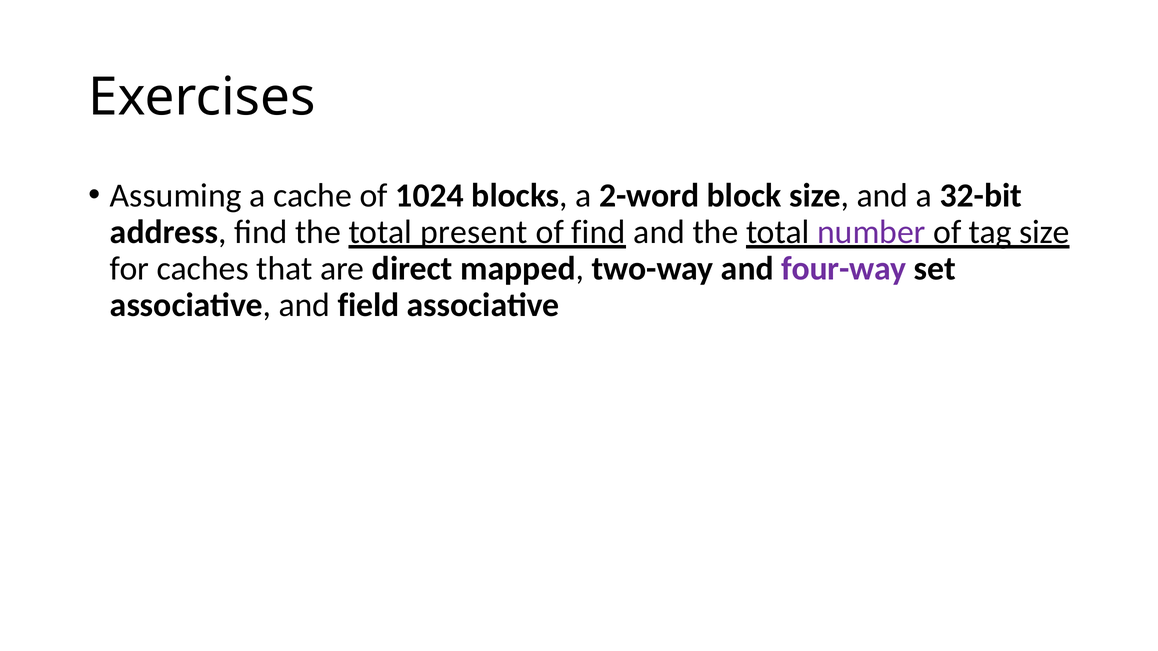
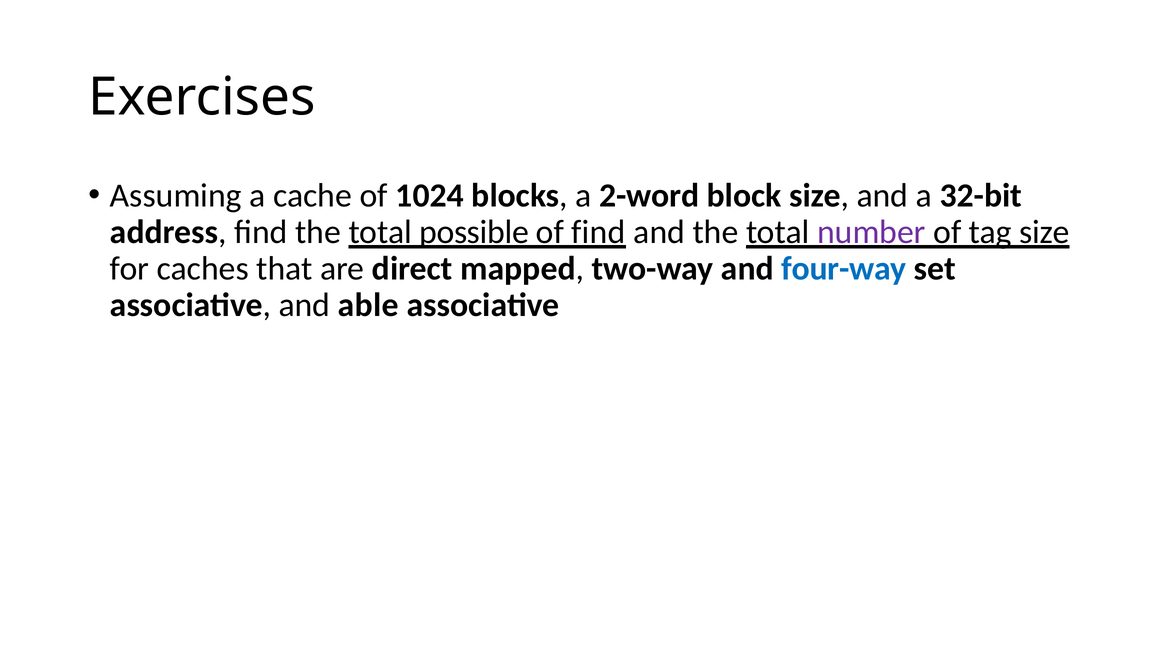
present: present -> possible (474, 232)
four-way colour: purple -> blue (844, 269)
field: field -> able (368, 305)
